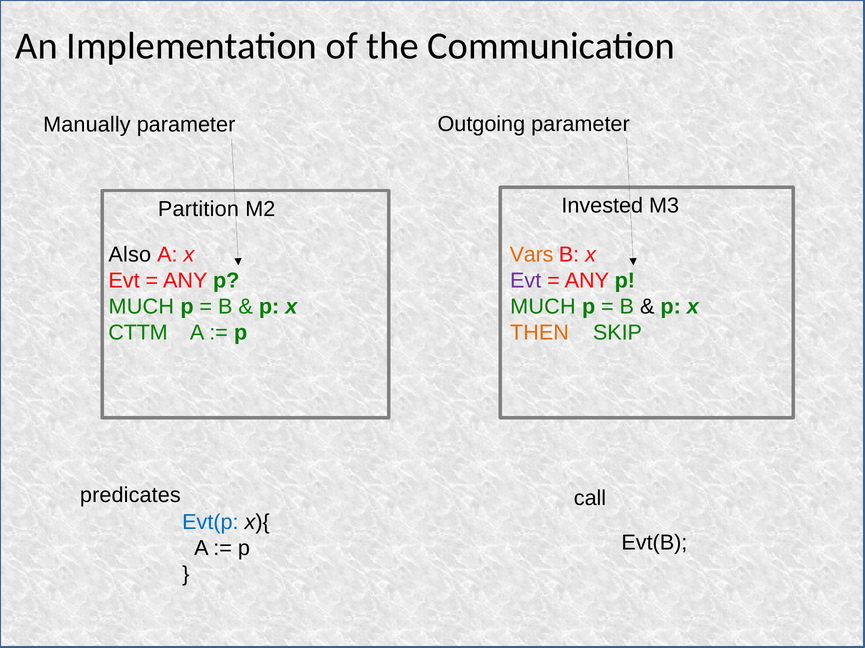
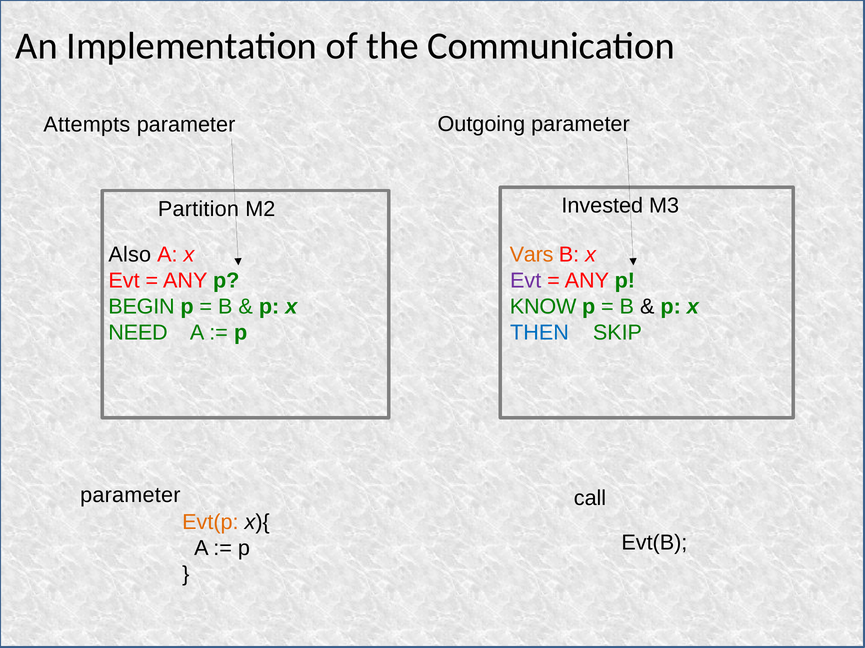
Manually: Manually -> Attempts (87, 125)
MUCH: MUCH -> BEGIN (142, 307)
MUCH: MUCH -> KNOW (543, 307)
CTTM: CTTM -> NEED (138, 333)
THEN colour: orange -> blue (539, 333)
predicates: predicates -> parameter (130, 496)
Evt(p colour: blue -> orange (210, 523)
